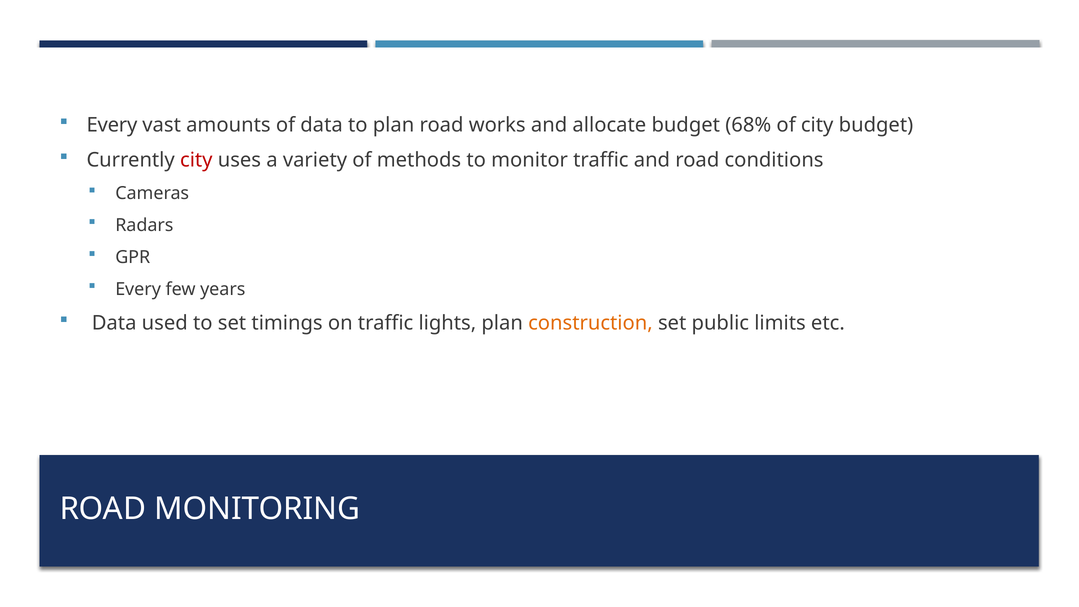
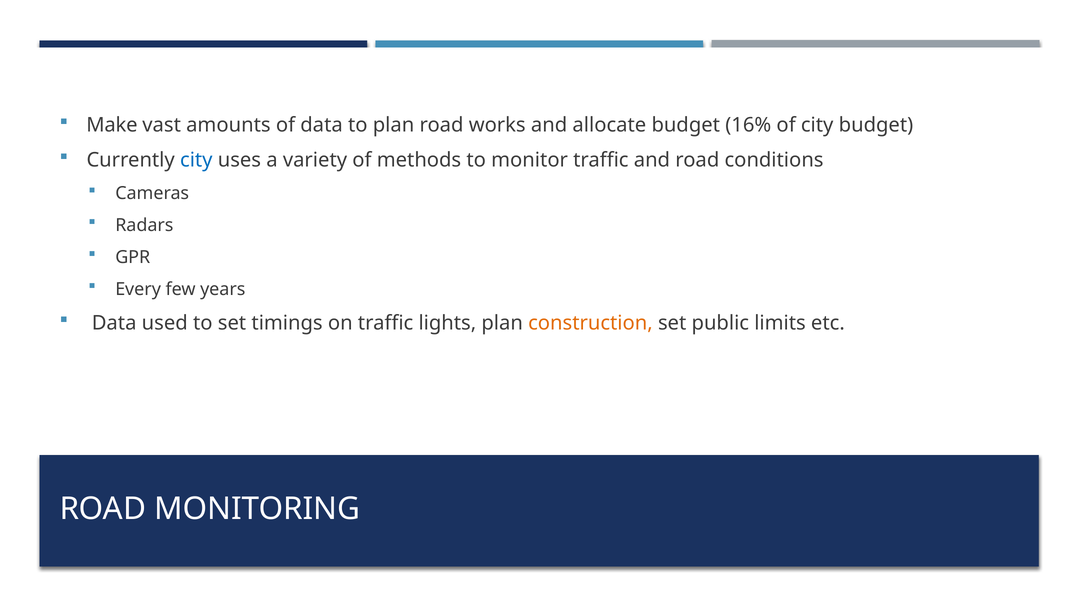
Every: Every -> Make (112, 125)
68%: 68% -> 16% (748, 125)
city colour: red -> blue (196, 160)
